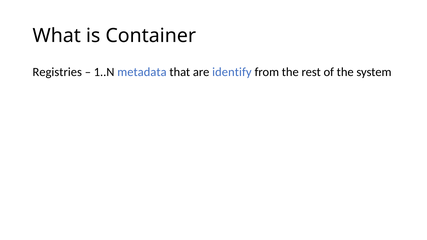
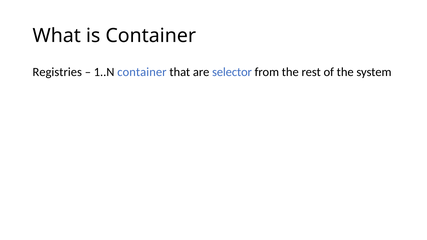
1..N metadata: metadata -> container (142, 72)
identify: identify -> selector (232, 72)
